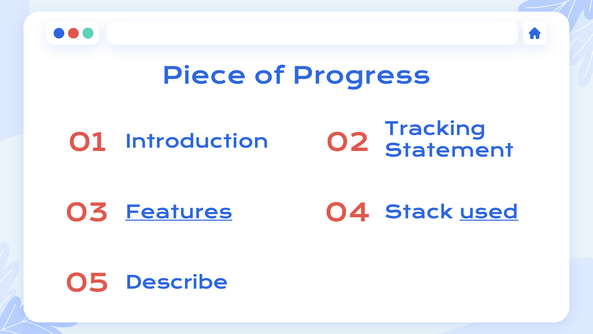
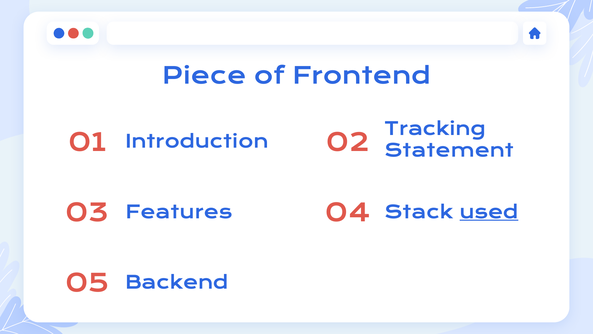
Progress: Progress -> Frontend (362, 76)
Features underline: present -> none (179, 212)
Describe: Describe -> Backend (177, 283)
